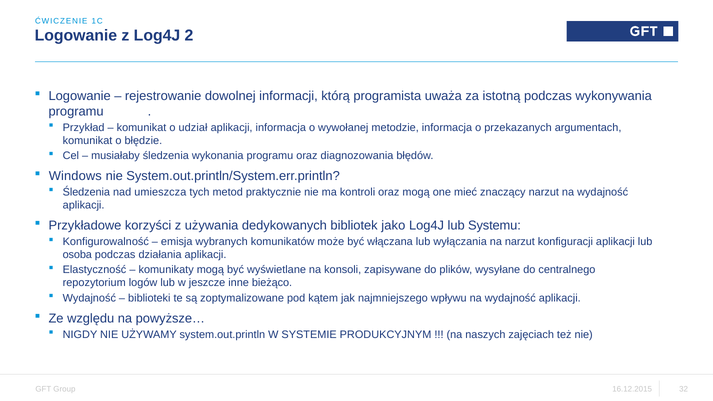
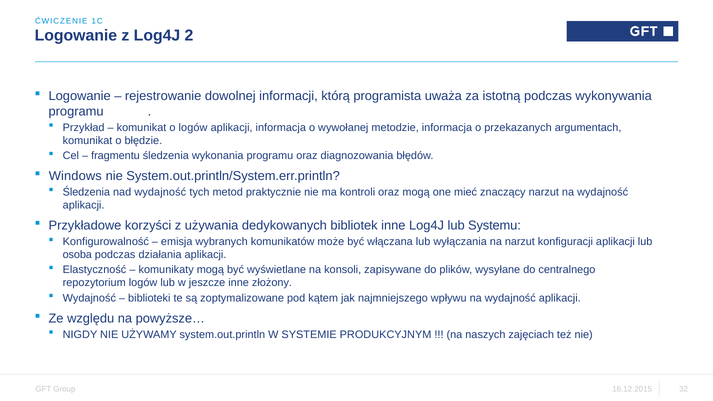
o udział: udział -> logów (193, 127)
musiałaby: musiałaby -> fragmentu (115, 156)
nad umieszcza: umieszcza -> wydajność (160, 192)
bibliotek jako: jako -> inne (393, 226)
bieżąco: bieżąco -> złożony (272, 283)
